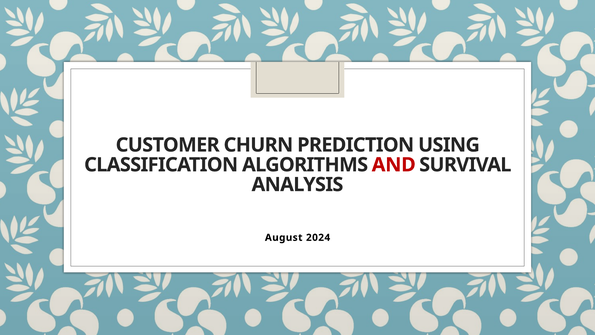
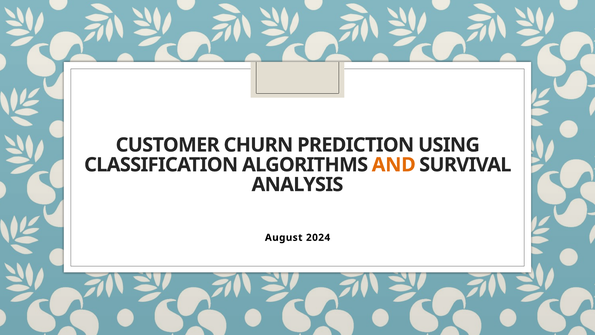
AND colour: red -> orange (394, 165)
